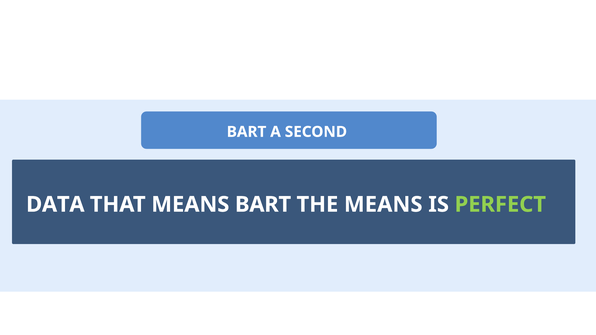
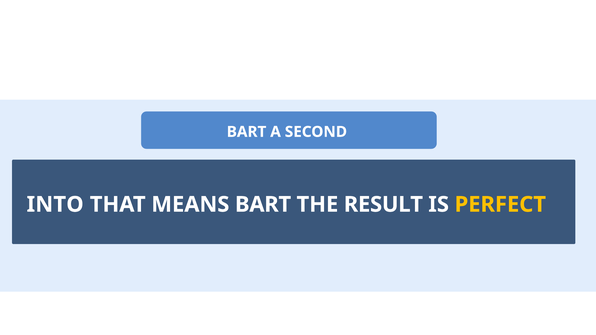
DATA: DATA -> INTO (55, 205)
THE MEANS: MEANS -> RESULT (383, 205)
PERFECT colour: light green -> yellow (500, 205)
